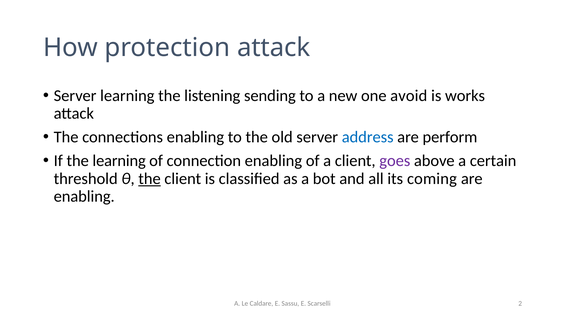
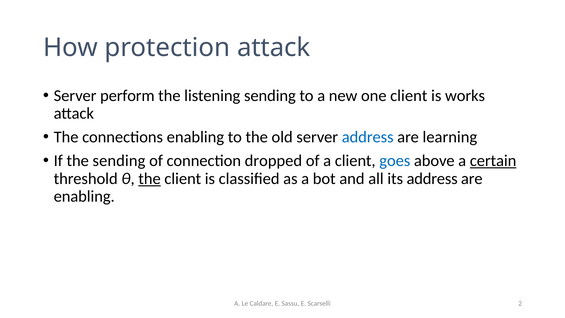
Server learning: learning -> perform (127, 96)
one avoid: avoid -> client (409, 96)
perform: perform -> learning (450, 137)
the learning: learning -> sending (119, 161)
connection enabling: enabling -> dropped (273, 161)
goes colour: purple -> blue (395, 161)
certain underline: none -> present (493, 161)
its coming: coming -> address (432, 179)
